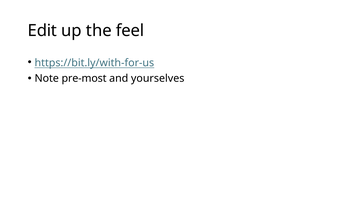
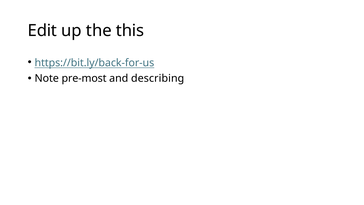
feel: feel -> this (130, 31)
https://bit.ly/with-for-us: https://bit.ly/with-for-us -> https://bit.ly/back-for-us (94, 63)
yourselves: yourselves -> describing (158, 78)
